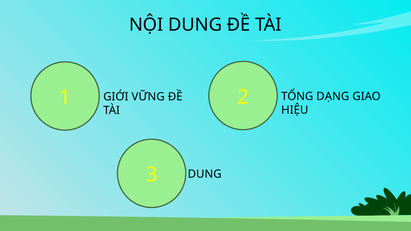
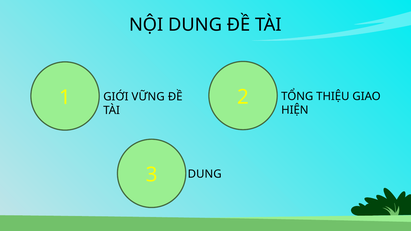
DẠNG: DẠNG -> THIỆU (333, 96)
HIỆU: HIỆU -> HIỆN (295, 110)
